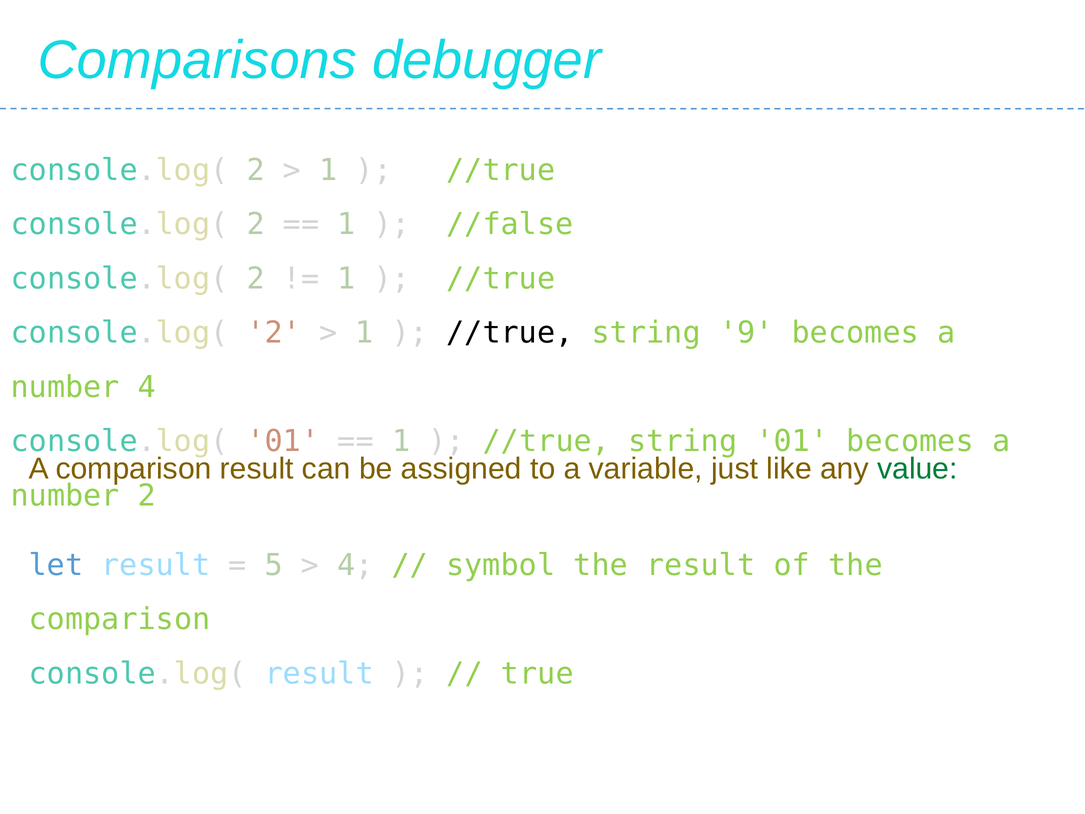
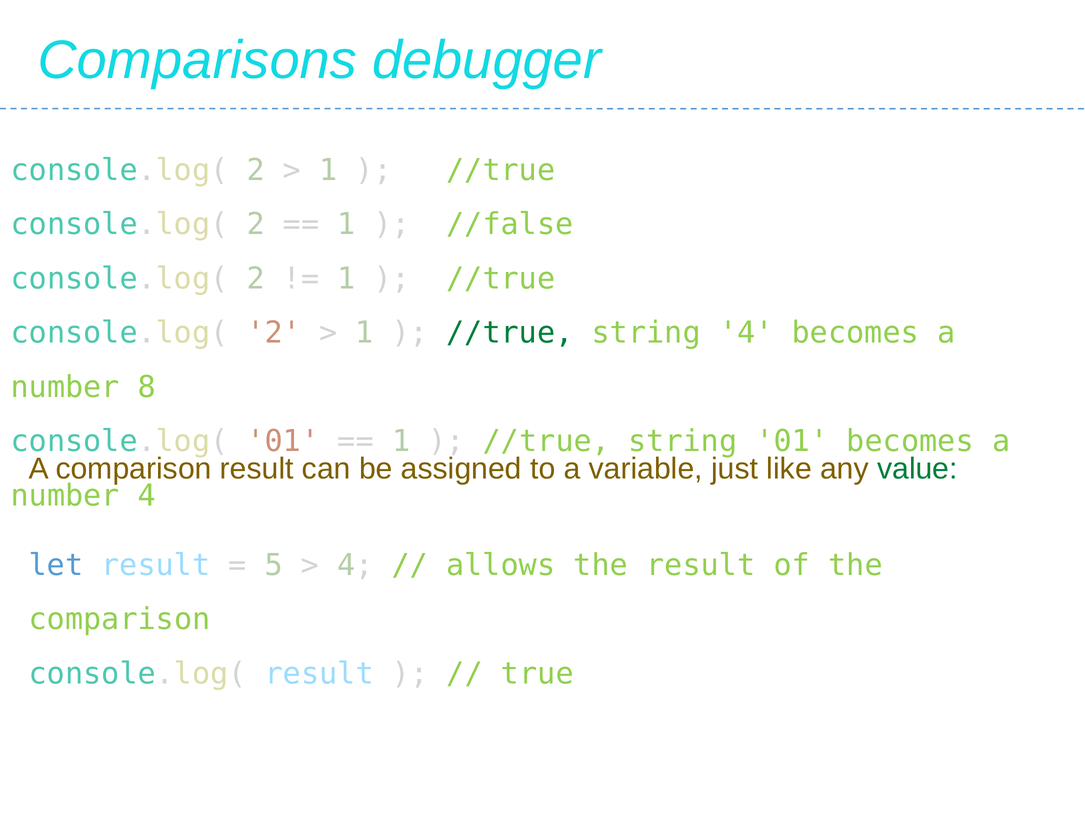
//true colour: black -> green (510, 333)
string 9: 9 -> 4 (746, 333)
number 4: 4 -> 8 (147, 387)
number 2: 2 -> 4 (147, 496)
symbol: symbol -> allows (501, 565)
